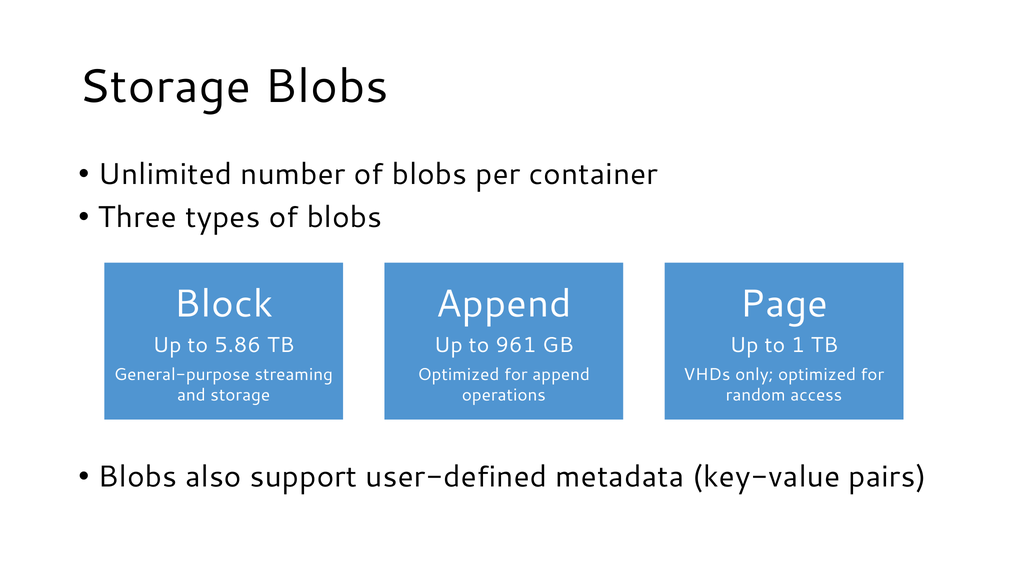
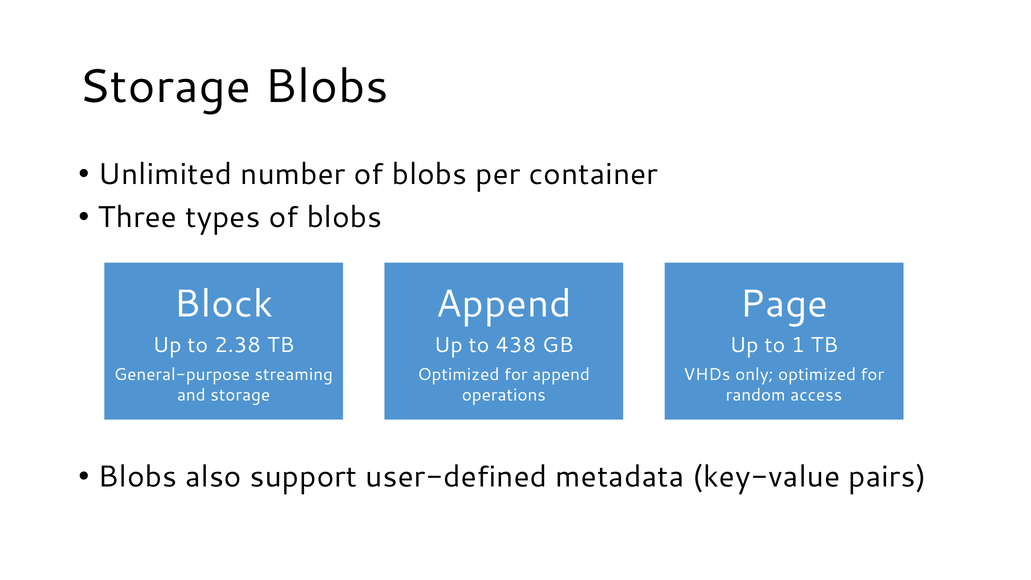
5.86: 5.86 -> 2.38 (238, 345)
961: 961 -> 438 (516, 345)
